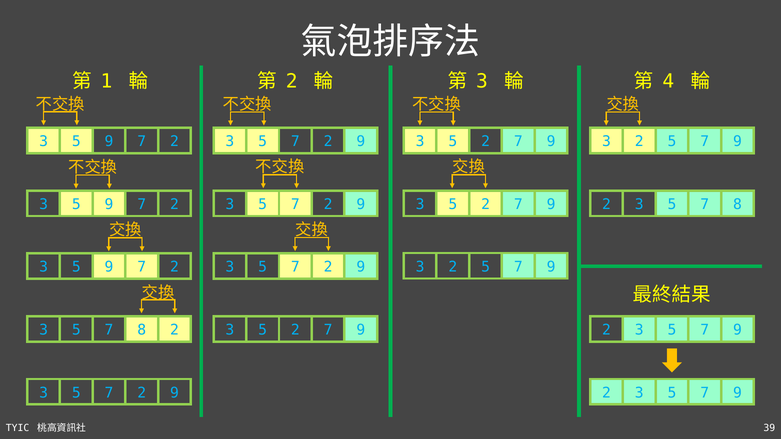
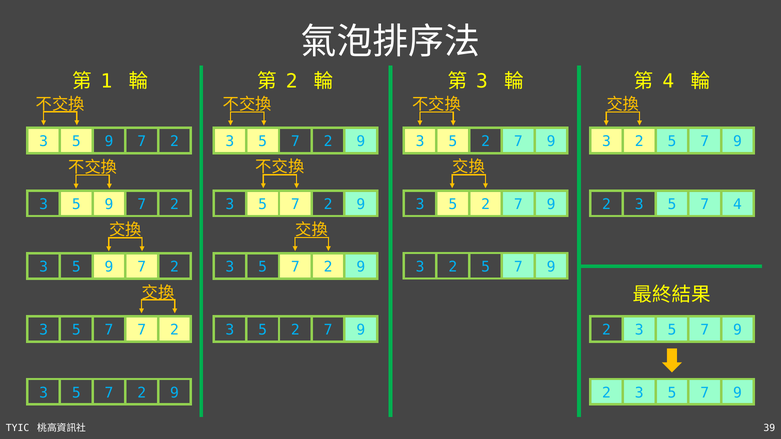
8: 8 -> 4 (737, 204)
8: 8 -> 7 (142, 330)
